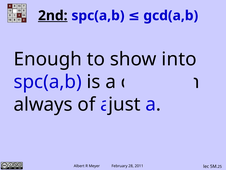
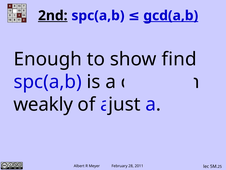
gcd(a,b underline: none -> present (171, 16)
into: into -> find (179, 59)
always: always -> weakly (43, 104)
